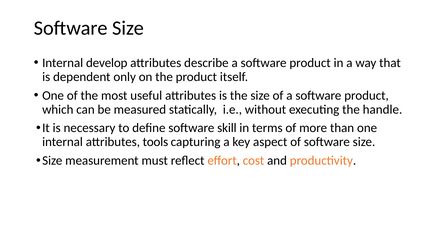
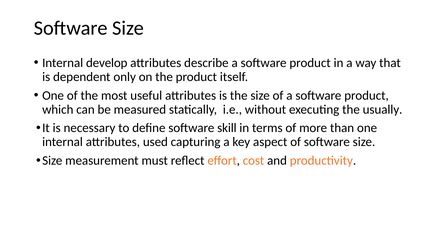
handle: handle -> usually (383, 109)
tools: tools -> used (155, 142)
